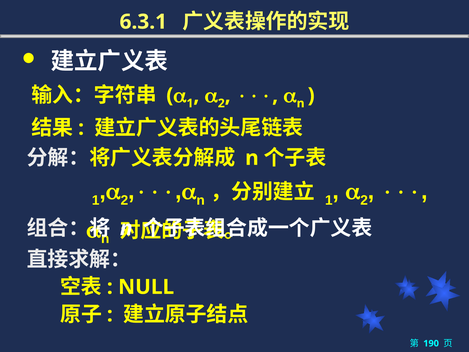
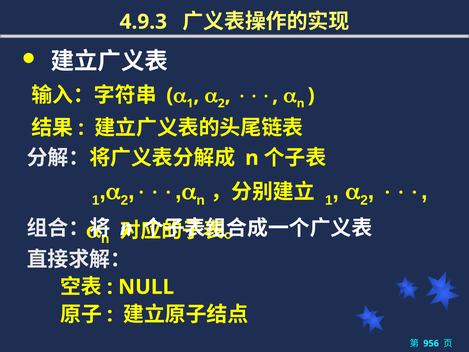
6.3.1: 6.3.1 -> 4.9.3 (143, 22)
190: 190 -> 956 (431, 343)
